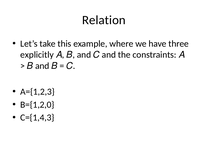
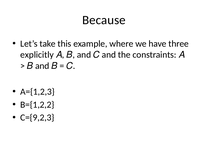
Relation: Relation -> Because (104, 20)
B={1,2,0: B={1,2,0 -> B={1,2,2 (37, 105)
C={1,4,3: C={1,4,3 -> C={9,2,3 (37, 118)
